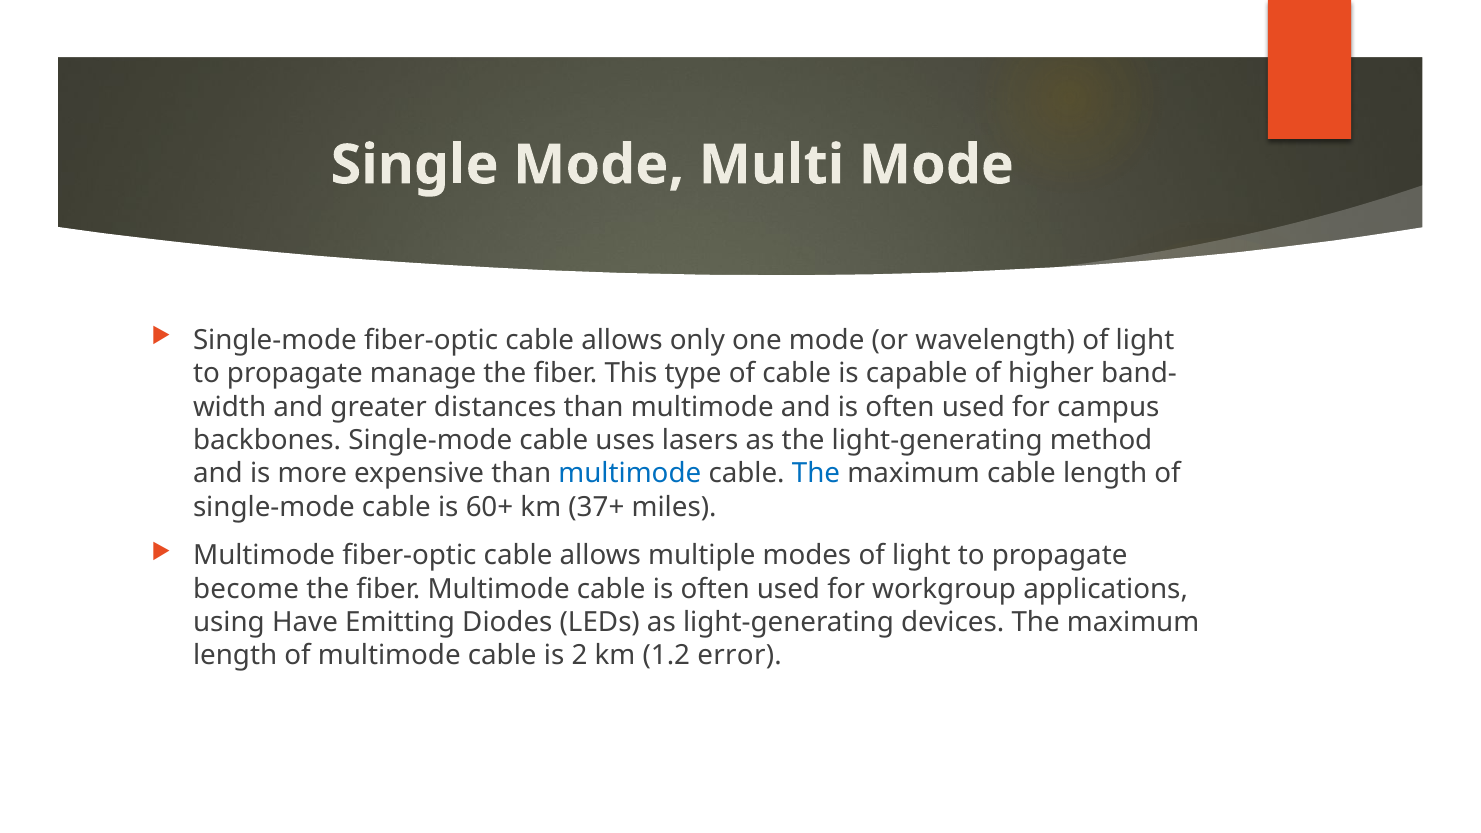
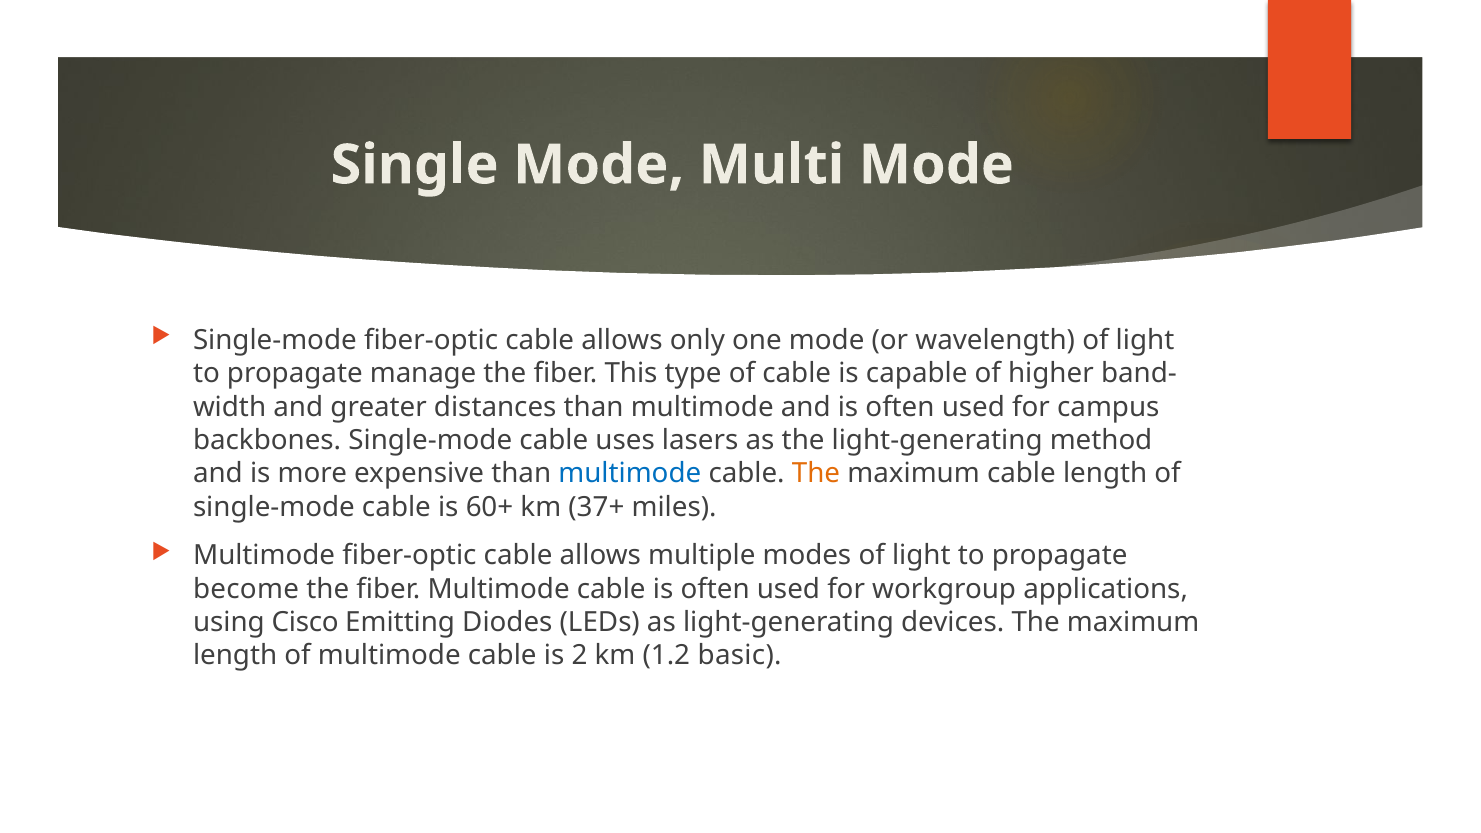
The colour: blue -> orange (816, 474)
Have: Have -> Cisco (305, 622)
error: error -> basic (740, 656)
